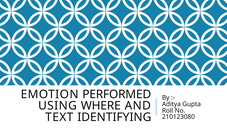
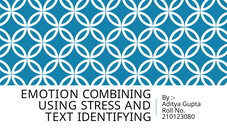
PERFORMED: PERFORMED -> COMBINING (117, 94)
WHERE: WHERE -> STRESS (101, 105)
